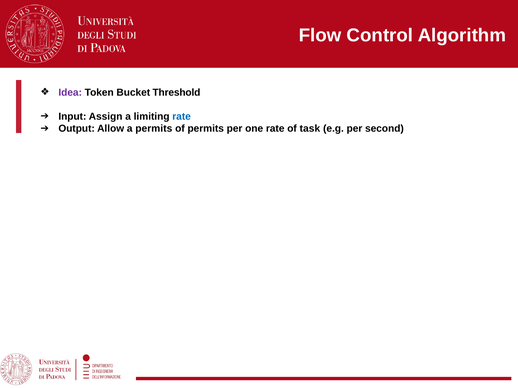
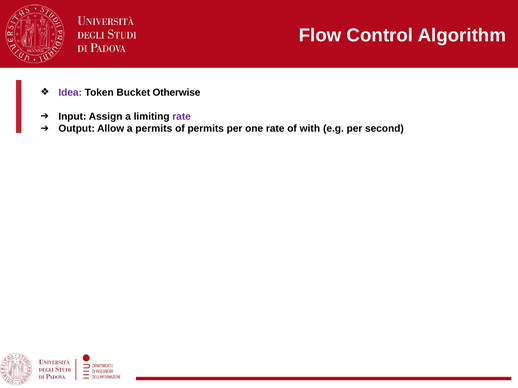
Threshold: Threshold -> Otherwise (176, 92)
rate colour: blue -> purple (182, 117)
task: task -> with (310, 129)
